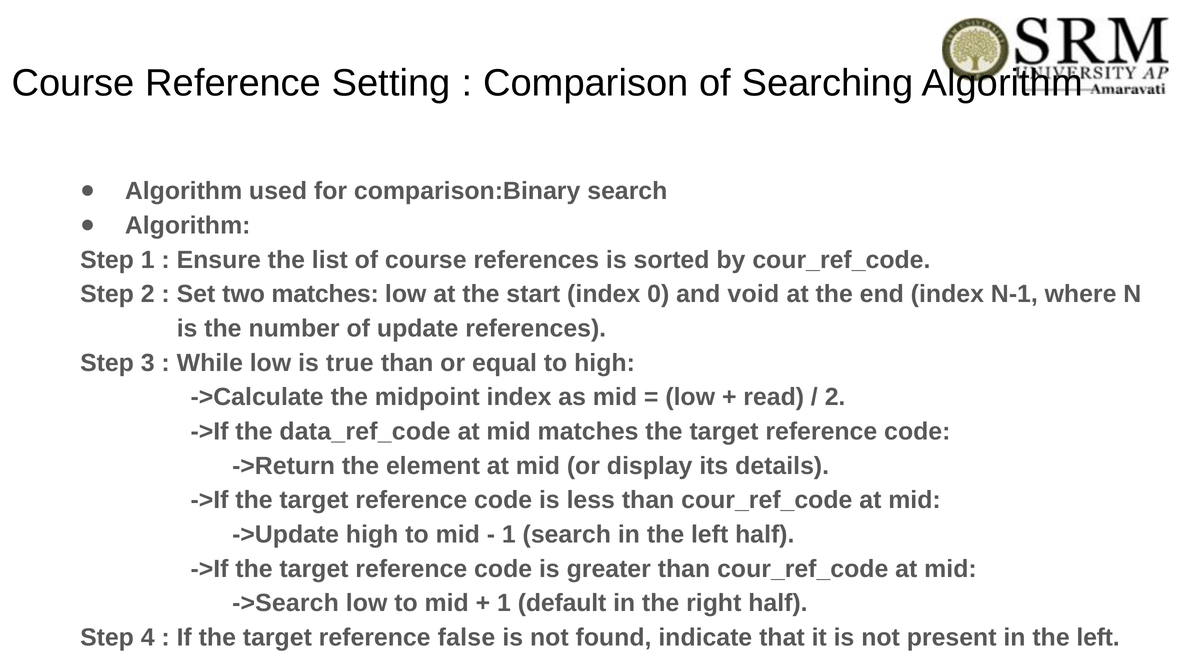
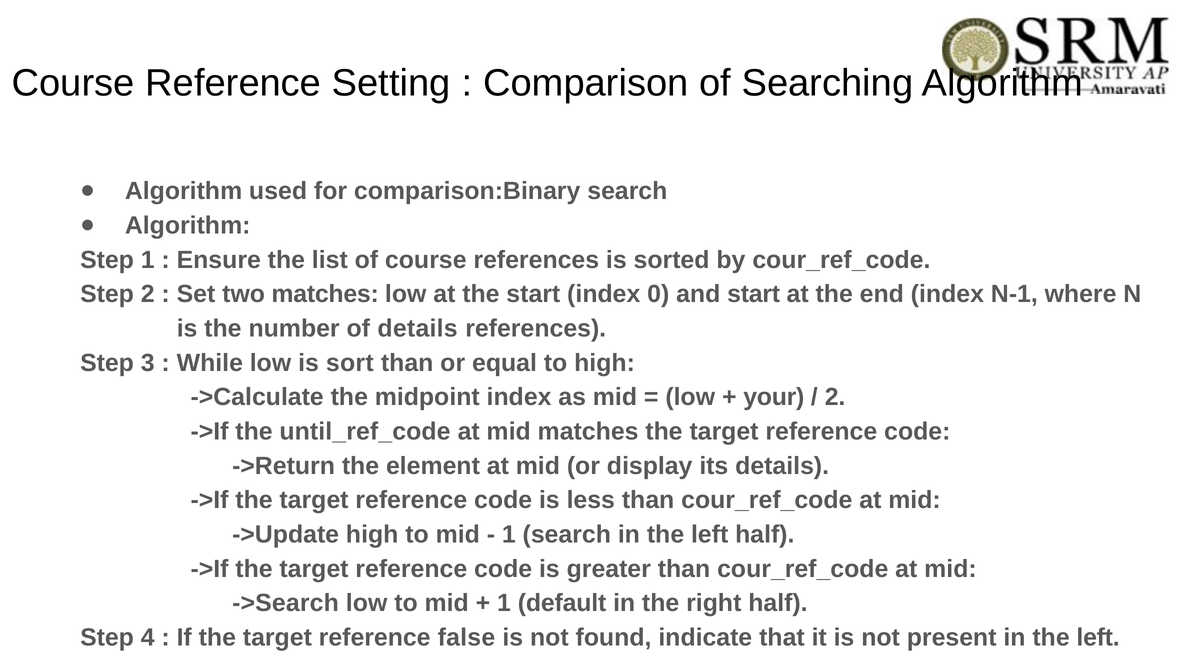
and void: void -> start (754, 294)
of update: update -> details (418, 328)
true: true -> sort (350, 363)
read: read -> your (774, 397)
data_ref_code: data_ref_code -> until_ref_code (365, 431)
